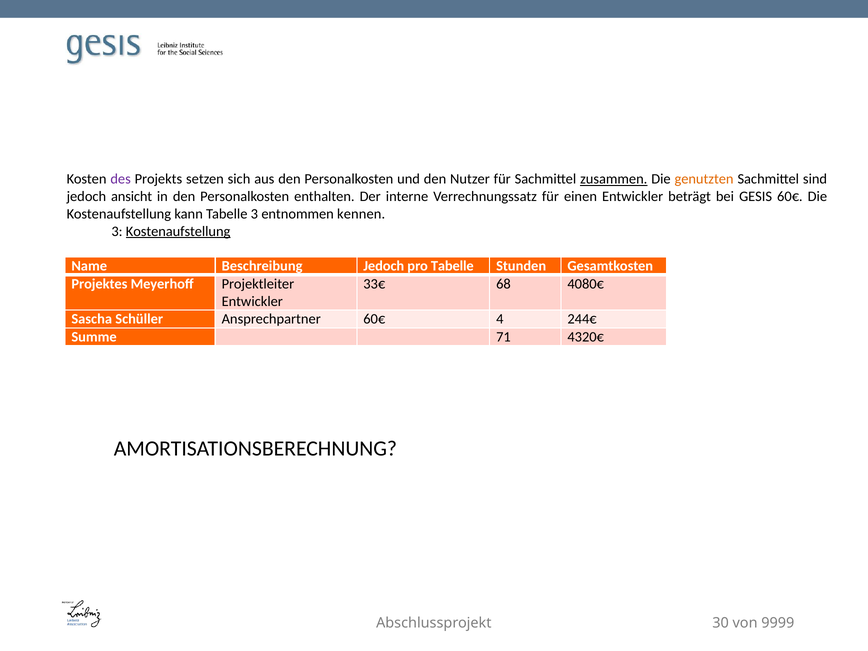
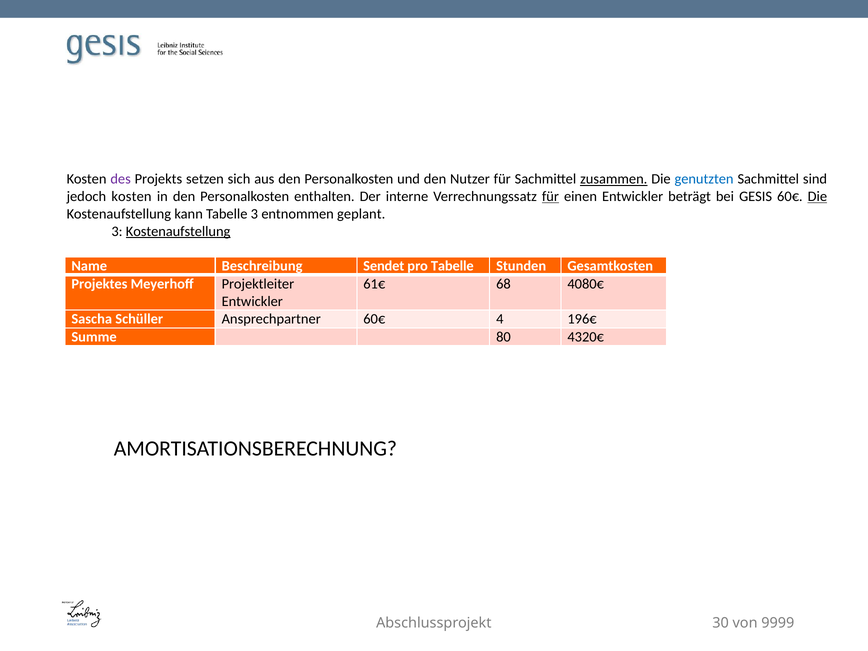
genutzten colour: orange -> blue (704, 179)
jedoch ansicht: ansicht -> kosten (131, 197)
für underline: none -> present (550, 197)
Die underline: none -> present (817, 197)
kennen: kennen -> geplant (361, 214)
Beschreibung Jedoch: Jedoch -> Sendet (384, 266)
33€: 33€ -> 61€ (374, 284)
244€: 244€ -> 196€ (582, 319)
71: 71 -> 80 (503, 337)
